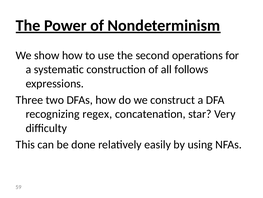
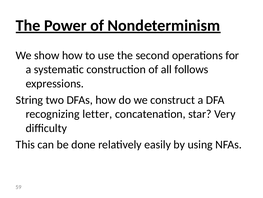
Three: Three -> String (29, 100)
regex: regex -> letter (97, 114)
